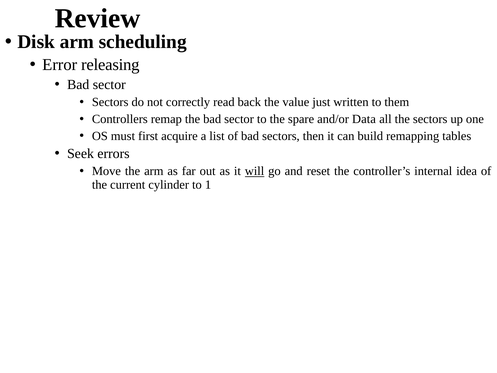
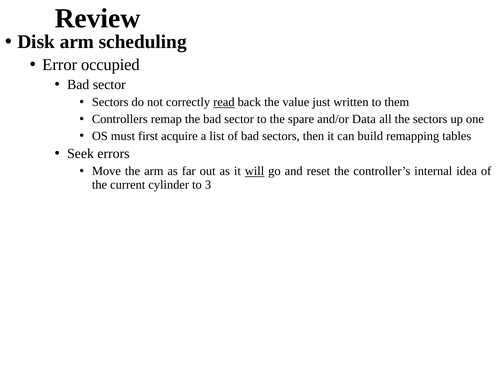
releasing: releasing -> occupied (110, 65)
read underline: none -> present (224, 102)
1: 1 -> 3 (208, 185)
